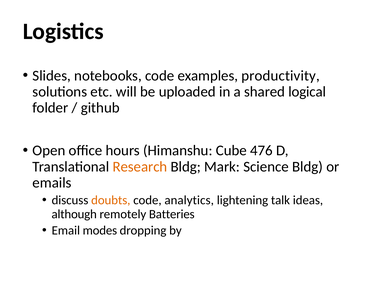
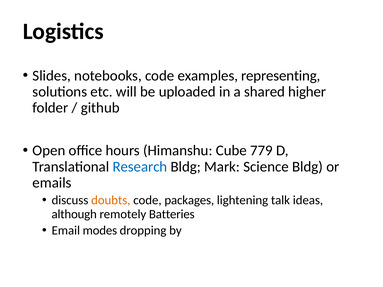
productivity: productivity -> representing (281, 76)
logical: logical -> higher (307, 92)
476: 476 -> 779 (261, 151)
Research colour: orange -> blue (140, 167)
analytics: analytics -> packages (189, 200)
